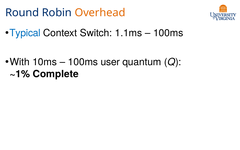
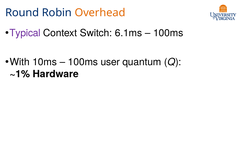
Typical colour: blue -> purple (25, 33)
1.1ms: 1.1ms -> 6.1ms (129, 33)
Complete: Complete -> Hardware (56, 74)
